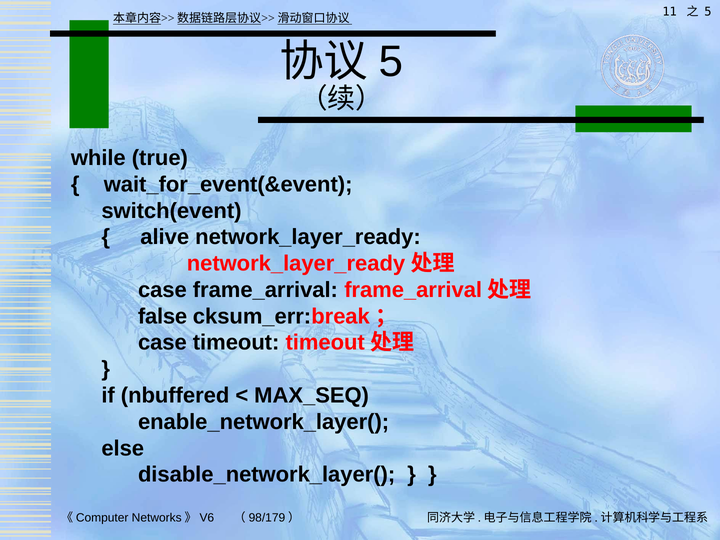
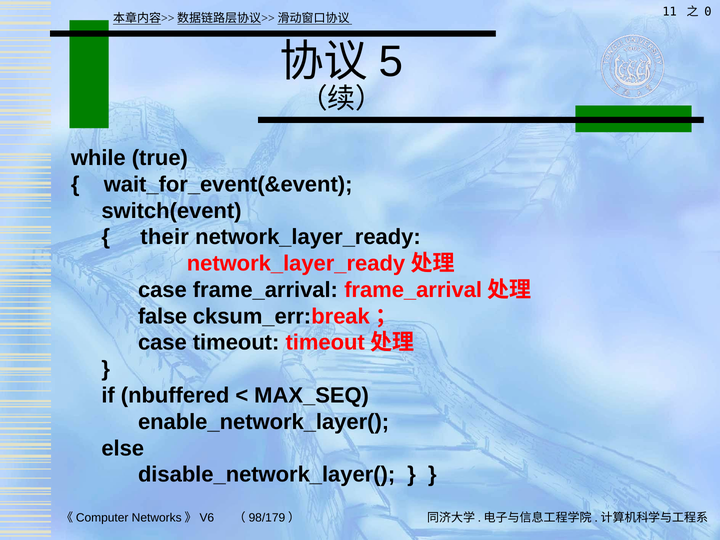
5: 5 -> 0 (708, 12)
alive: alive -> their (165, 237)
